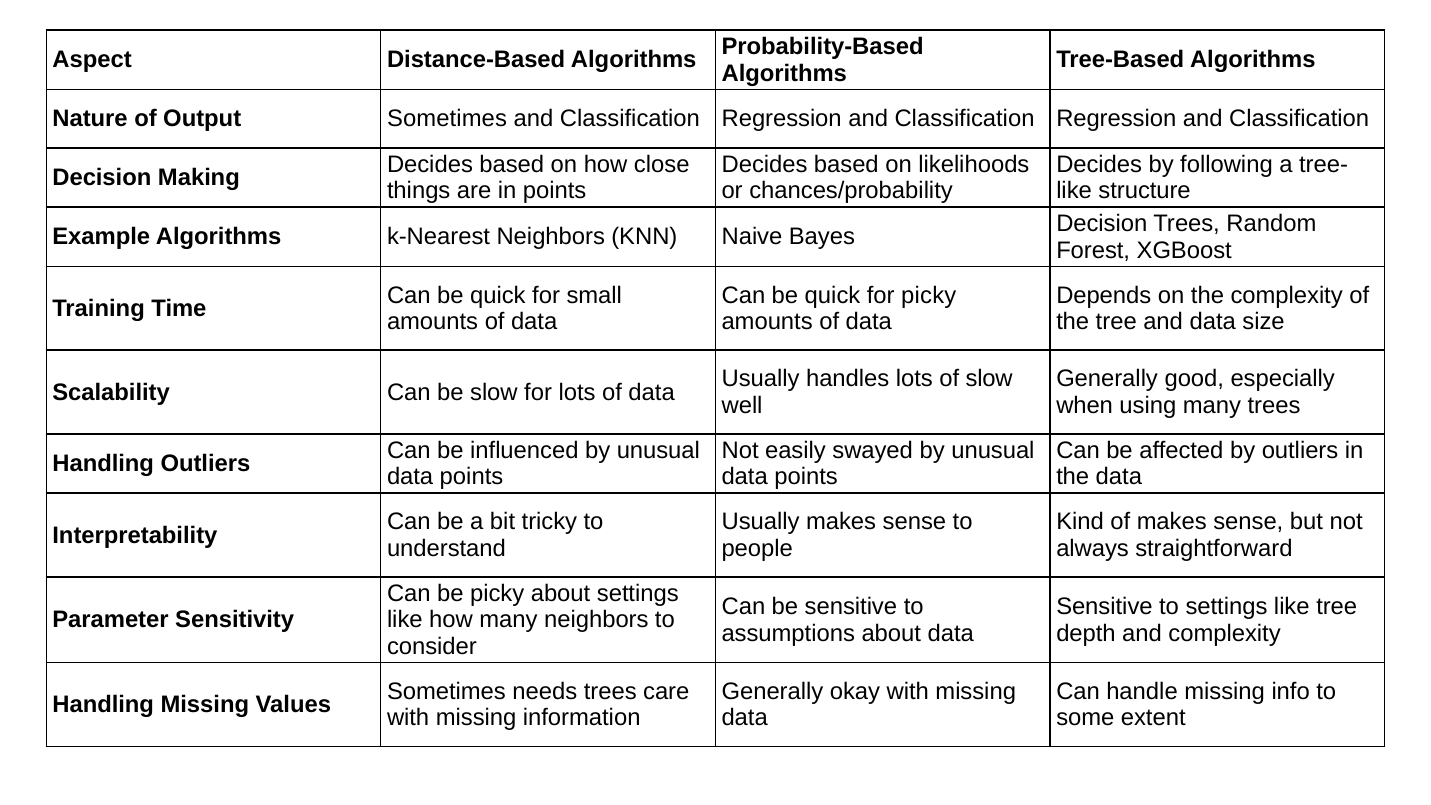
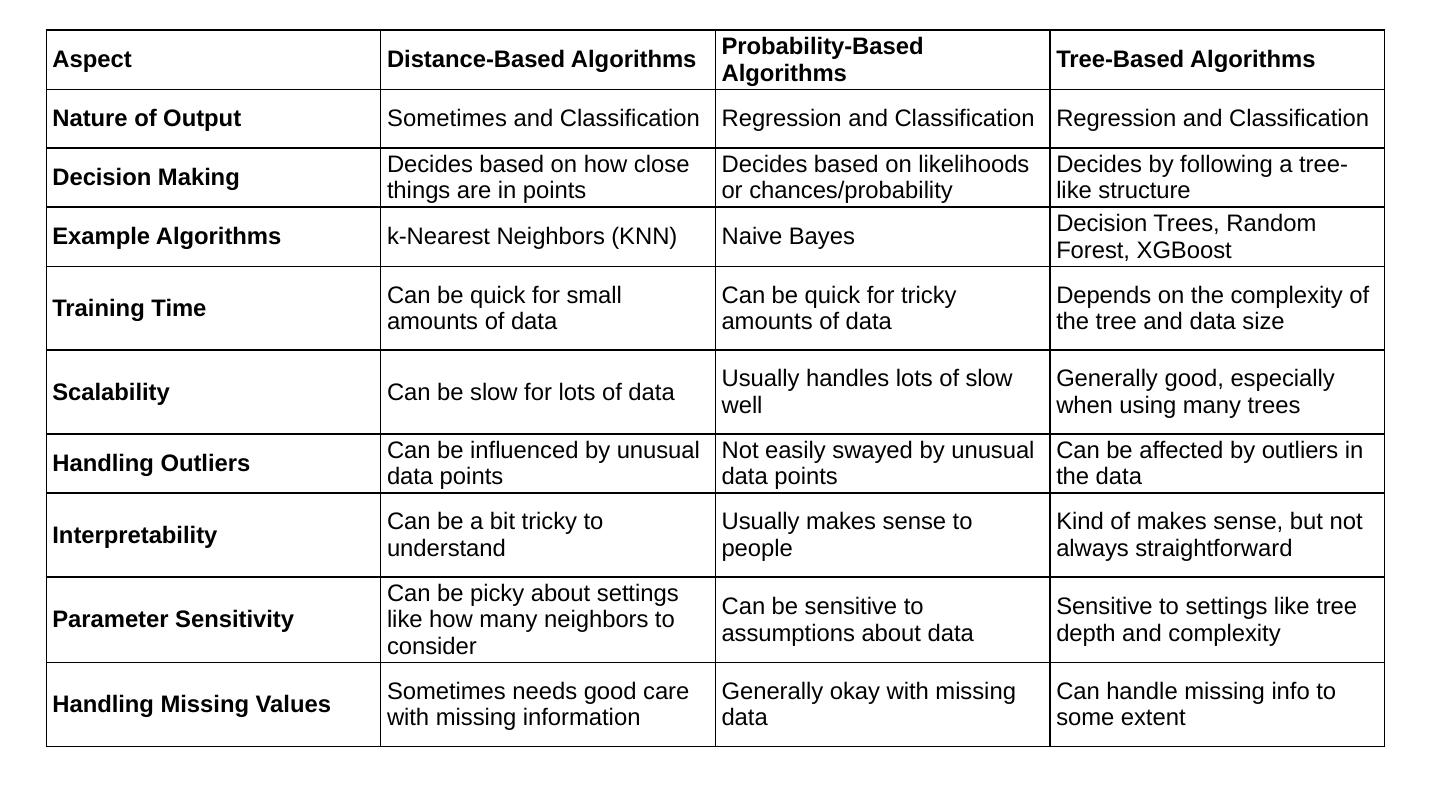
for picky: picky -> tricky (929, 295)
needs trees: trees -> good (610, 692)
